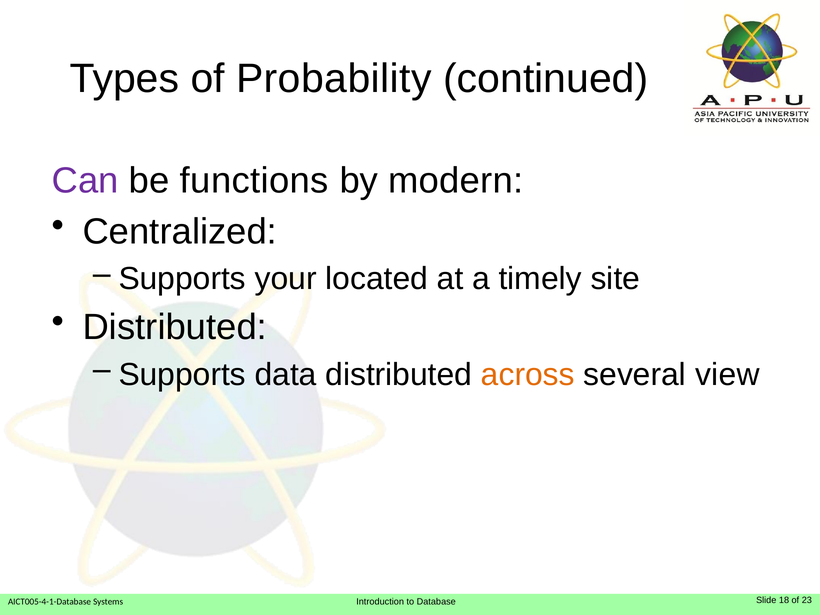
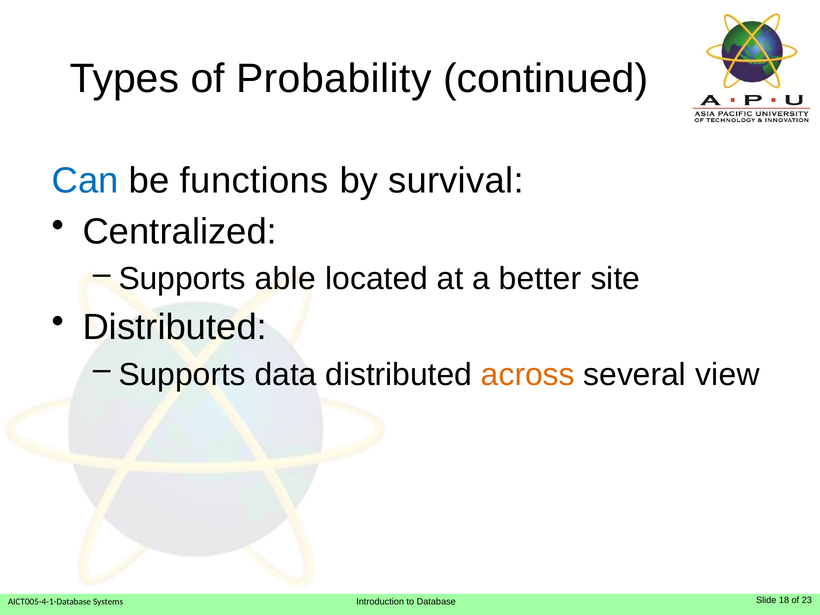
Can colour: purple -> blue (85, 181)
modern: modern -> survival (456, 181)
your: your -> able (285, 279)
timely: timely -> better (540, 279)
